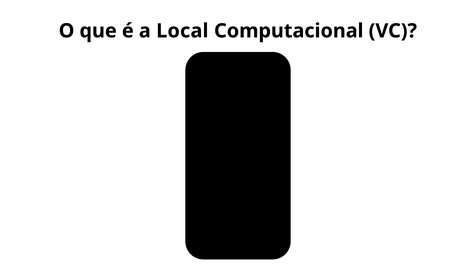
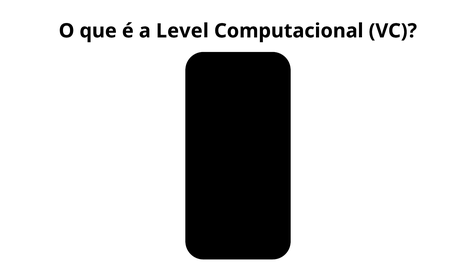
Local: Local -> Level (182, 31)
